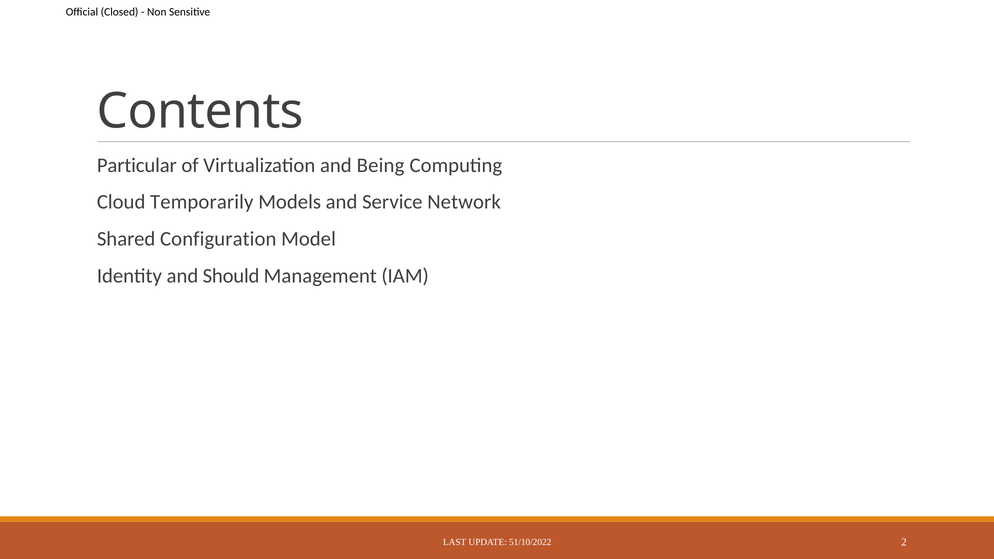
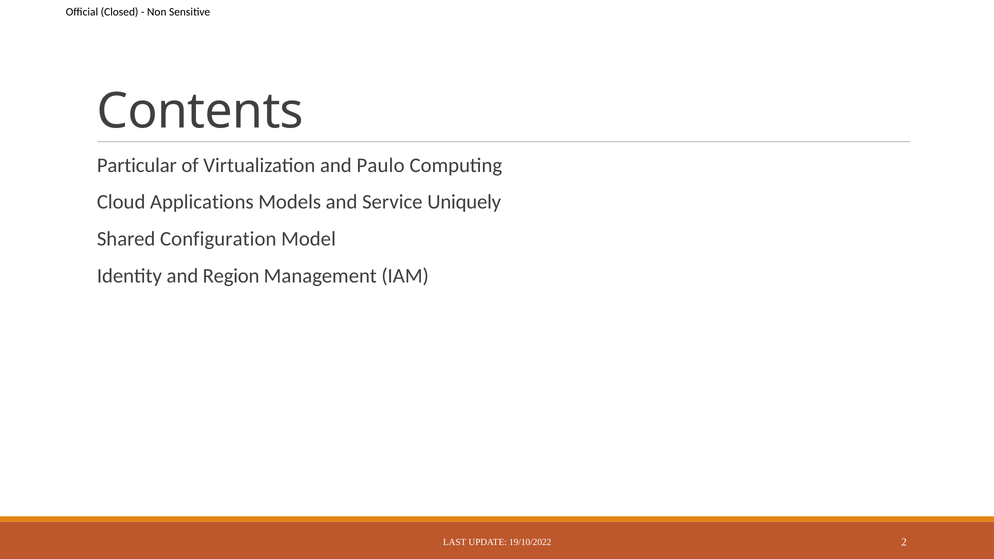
Being: Being -> Paulo (381, 165)
Temporarily: Temporarily -> Applications (202, 202)
Network: Network -> Uniquely (464, 202)
Should: Should -> Region (231, 276)
51/10/2022: 51/10/2022 -> 19/10/2022 (530, 542)
